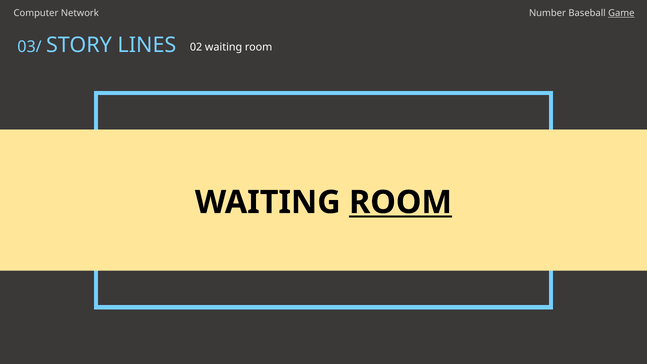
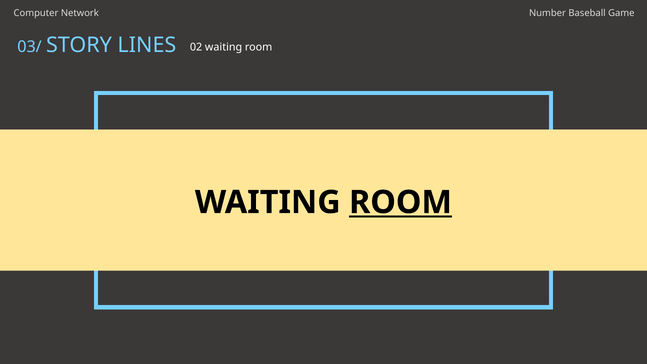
Game underline: present -> none (621, 13)
